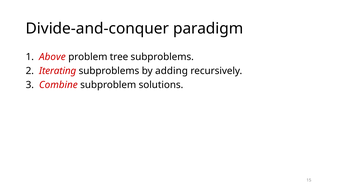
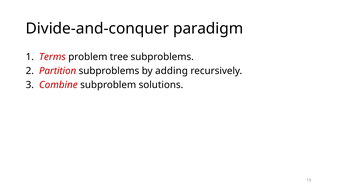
Above: Above -> Terms (52, 57)
Iterating: Iterating -> Partition (58, 71)
